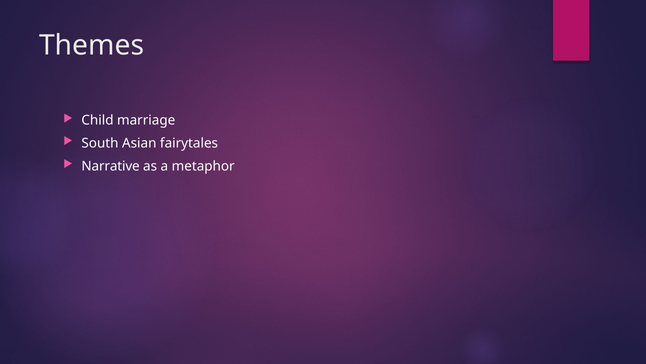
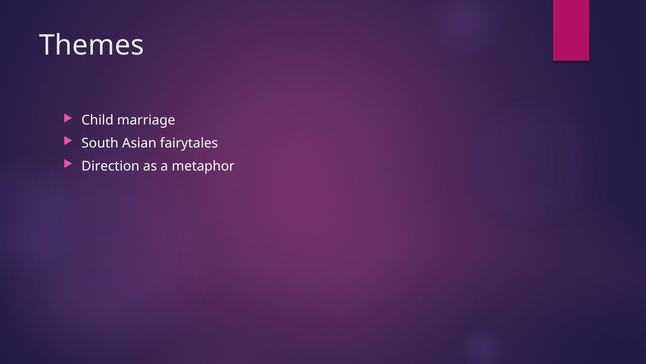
Narrative: Narrative -> Direction (111, 166)
